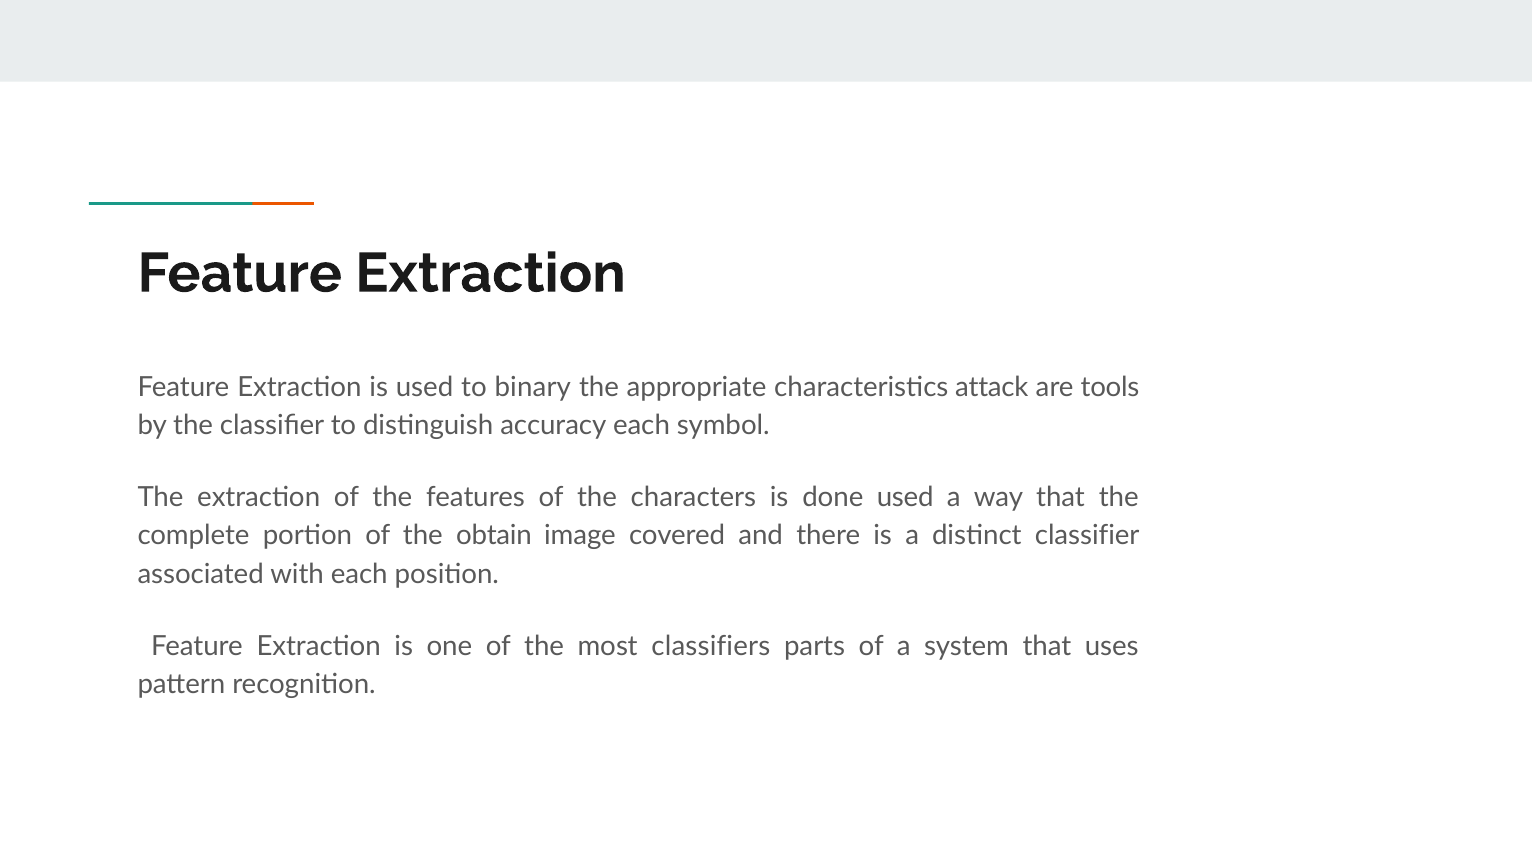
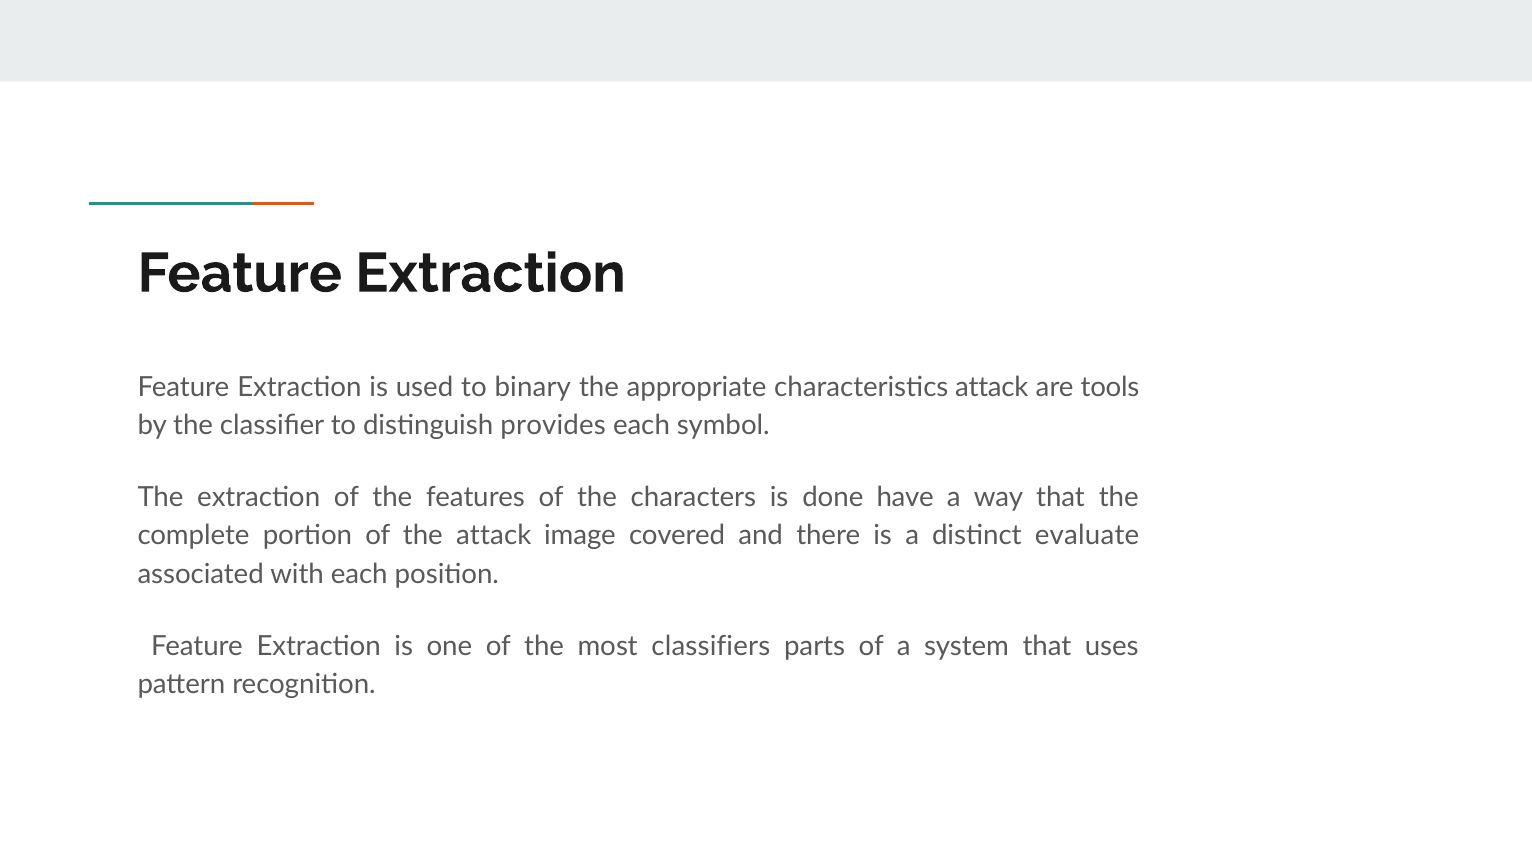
accuracy: accuracy -> provides (553, 425)
done used: used -> have (905, 498)
the obtain: obtain -> attack (494, 536)
distinct classifier: classifier -> evaluate (1087, 536)
